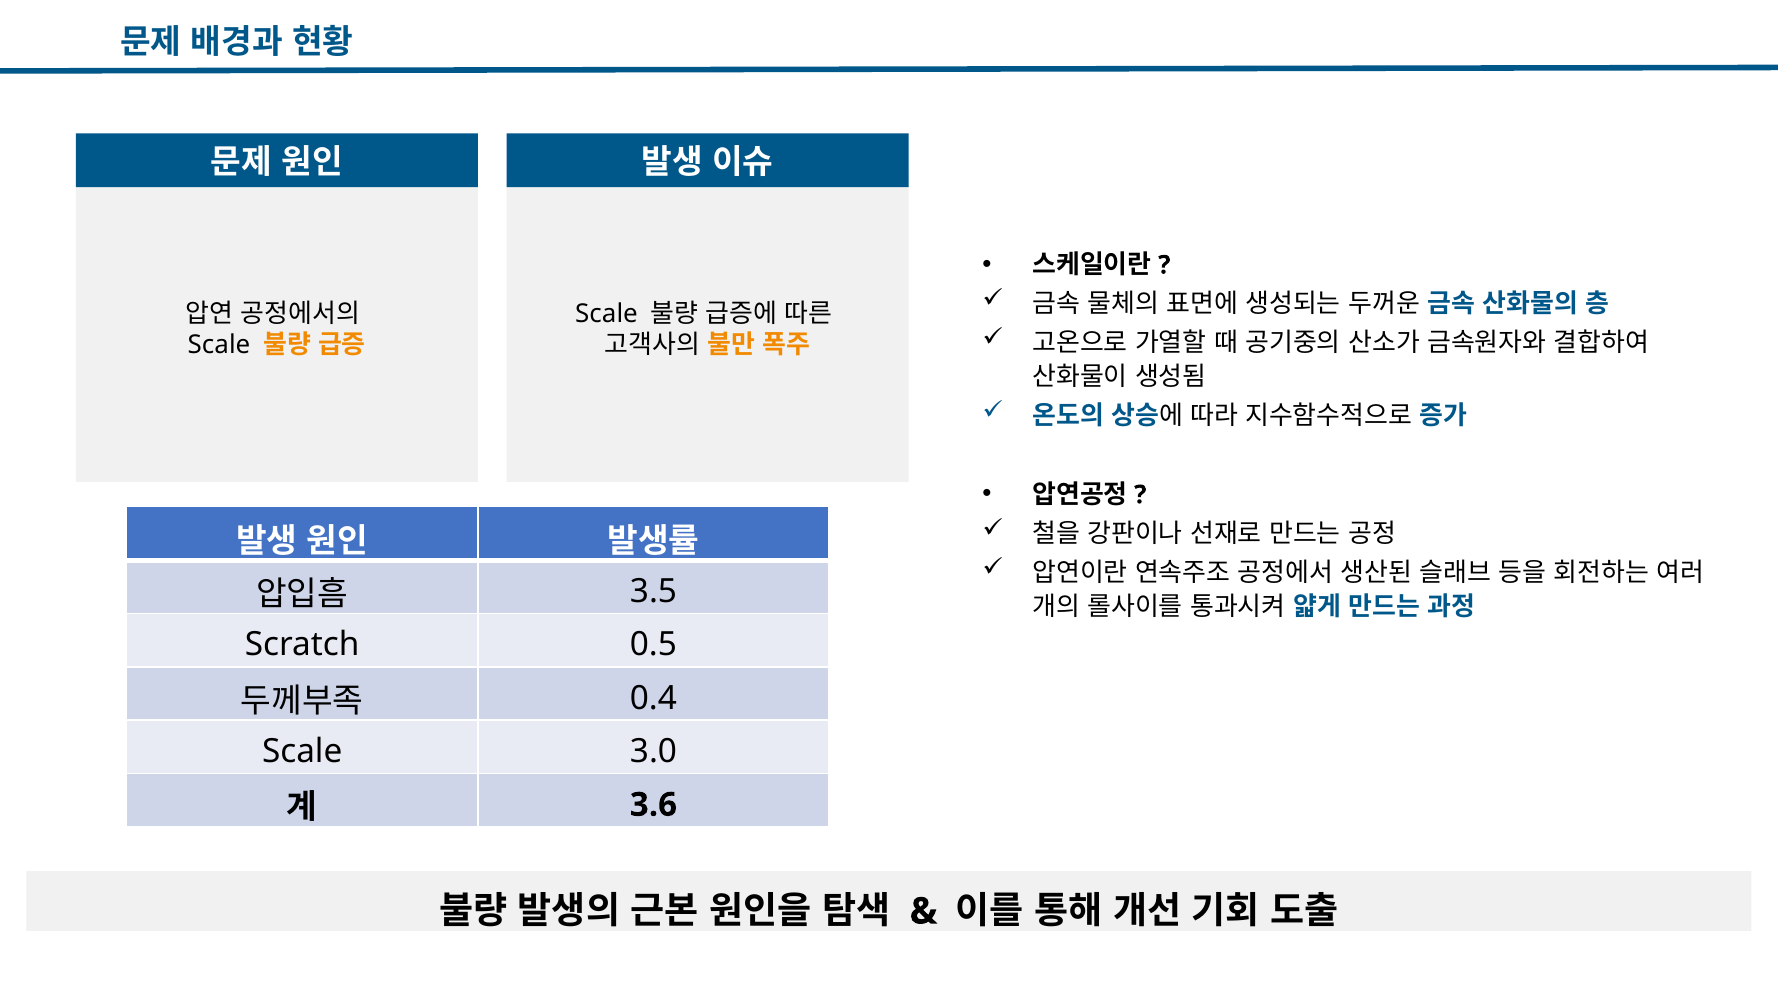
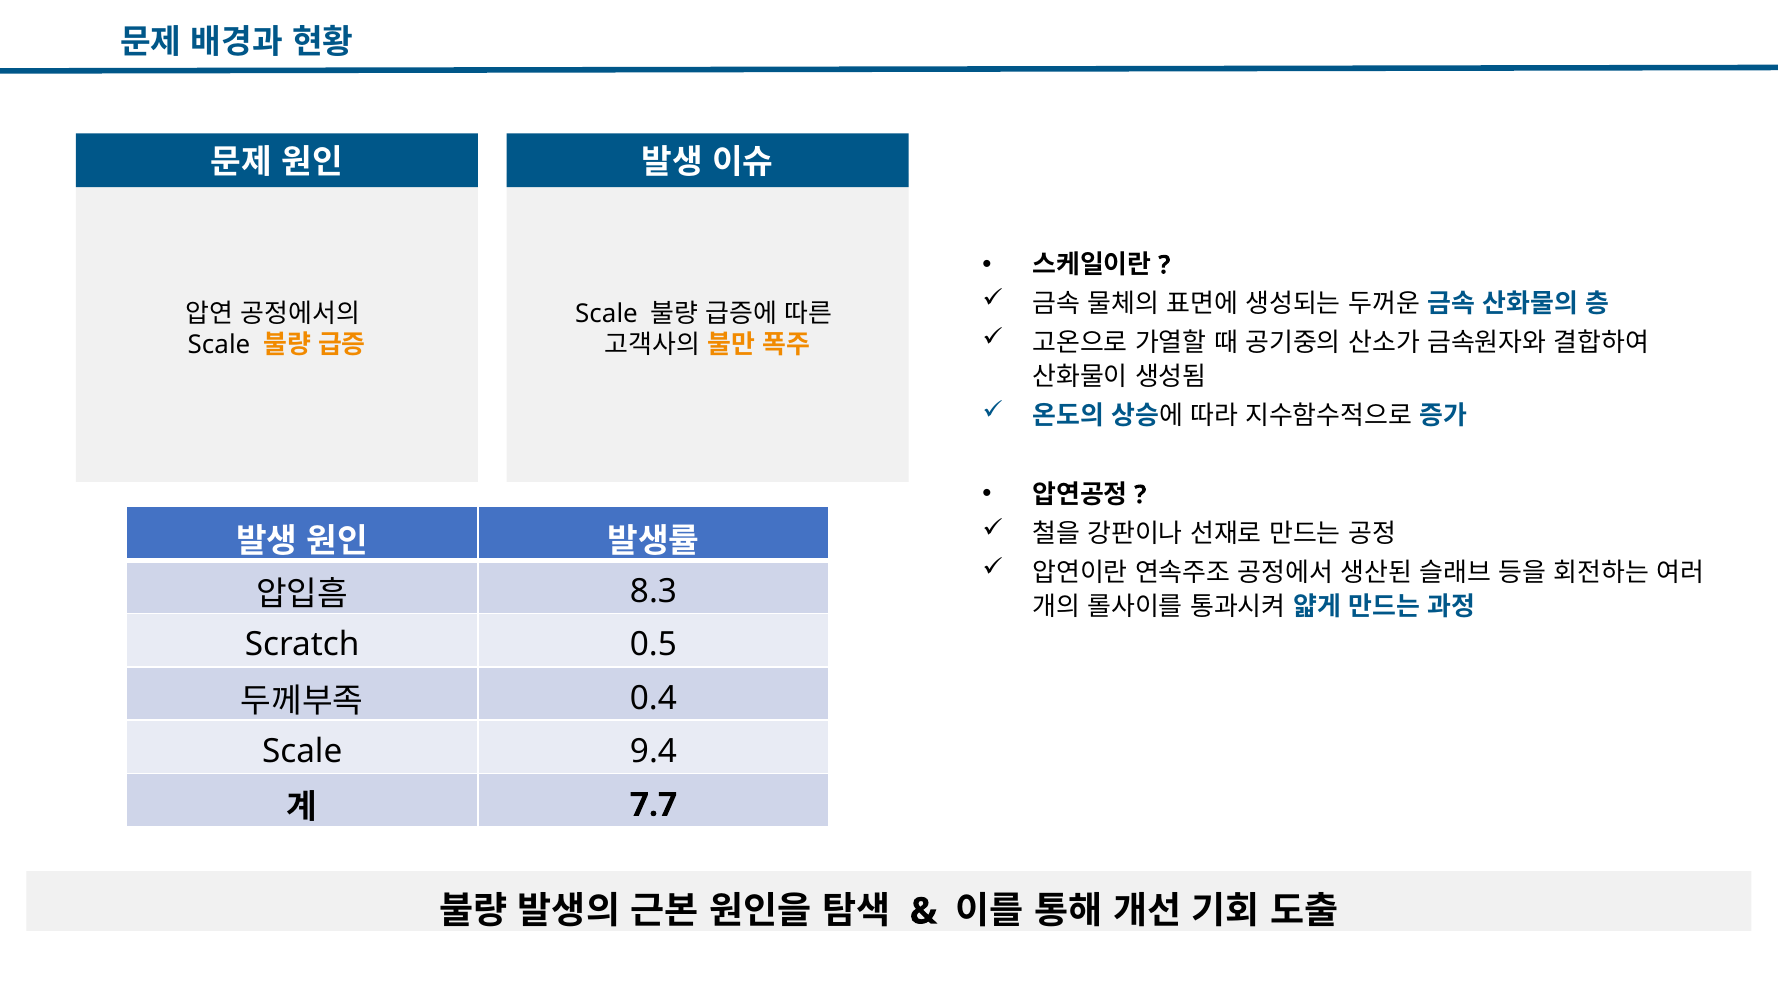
3.5: 3.5 -> 8.3 (654, 591)
3.0: 3.0 -> 9.4 (654, 752)
3.6: 3.6 -> 7.7 (653, 805)
